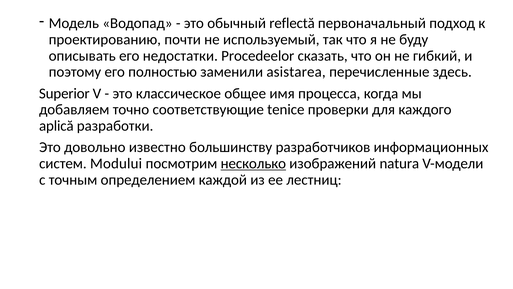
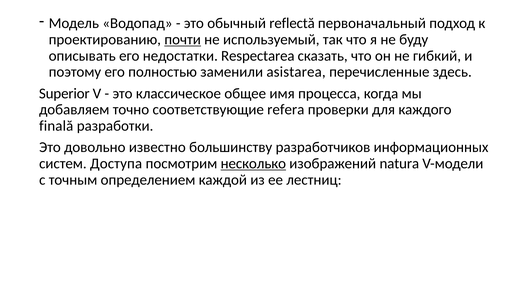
почти underline: none -> present (183, 39)
Procedeelor: Procedeelor -> Respectarea (258, 56)
tenice: tenice -> refera (286, 109)
aplică: aplică -> finală (56, 126)
Modului: Modului -> Доступа (116, 163)
